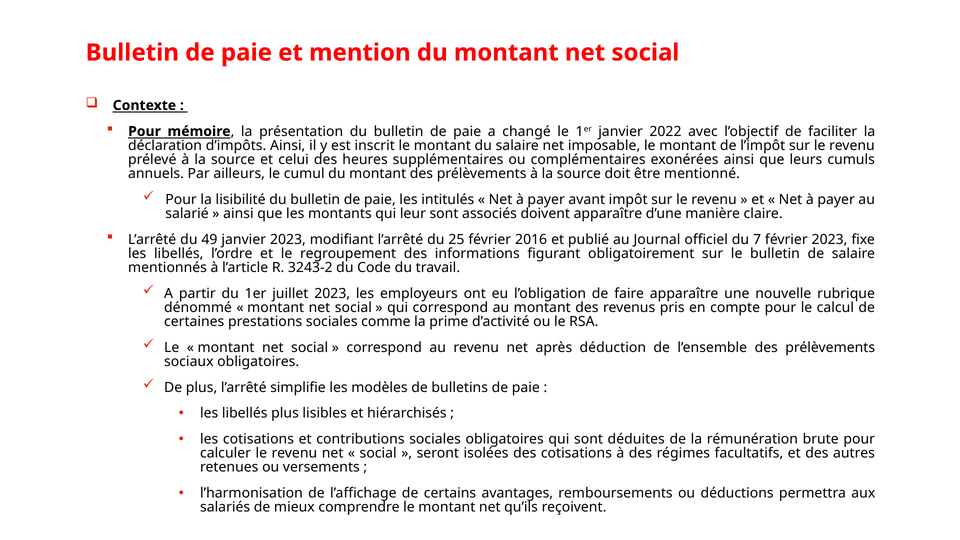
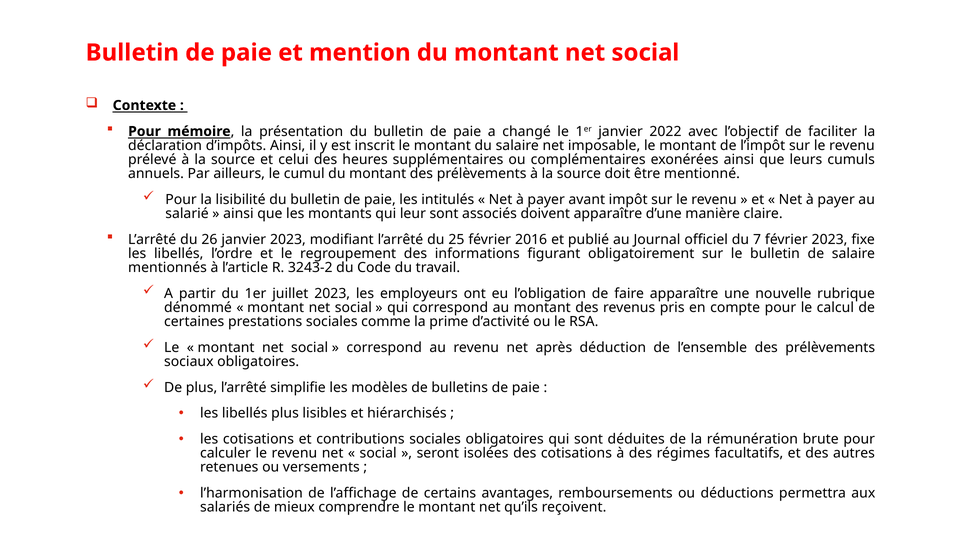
49: 49 -> 26 (209, 239)
